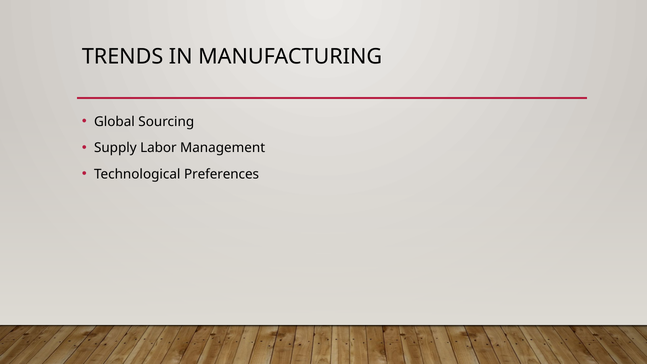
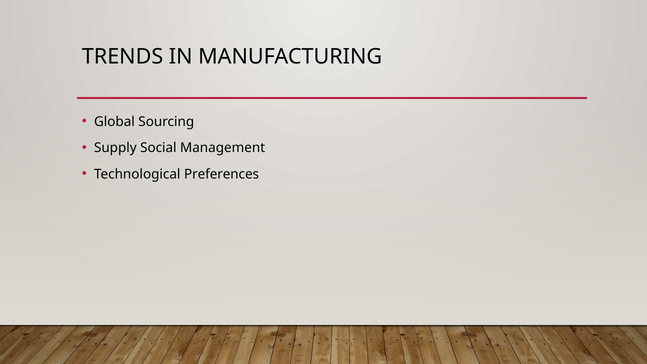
Labor: Labor -> Social (158, 148)
